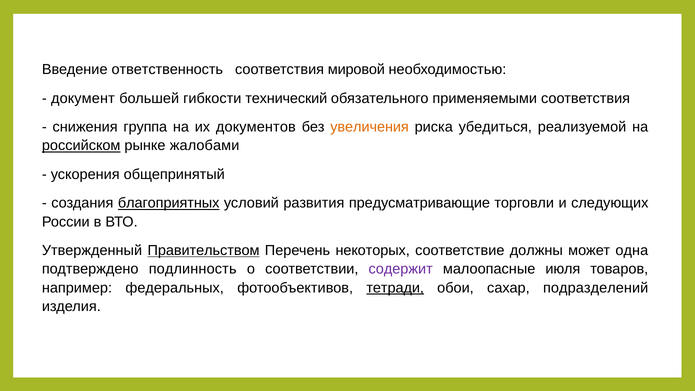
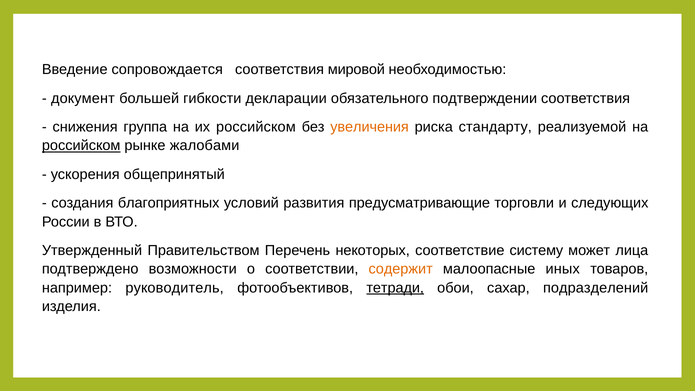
ответственность: ответственность -> сопровождается (167, 70)
технический: технический -> декларации (286, 98)
применяемыми: применяемыми -> подтверждении (485, 98)
их документов: документов -> российском (256, 127)
убедиться: убедиться -> стандарту (495, 127)
благоприятных underline: present -> none (169, 203)
Правительством underline: present -> none (204, 250)
должны: должны -> систему (536, 250)
одна: одна -> лица (632, 250)
подлинность: подлинность -> возможности (193, 269)
содержит colour: purple -> orange (401, 269)
июля: июля -> иных (563, 269)
федеральных: федеральных -> руководитель (175, 288)
